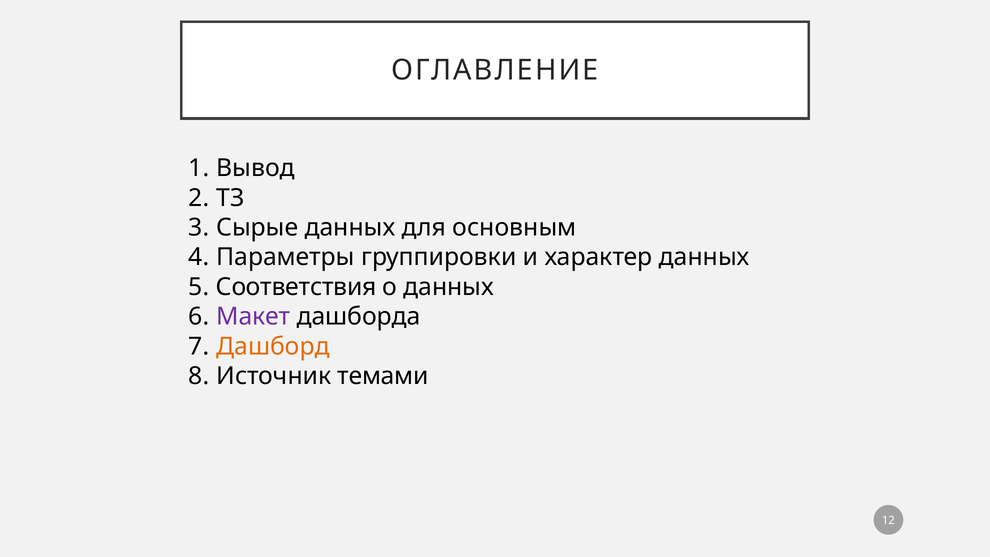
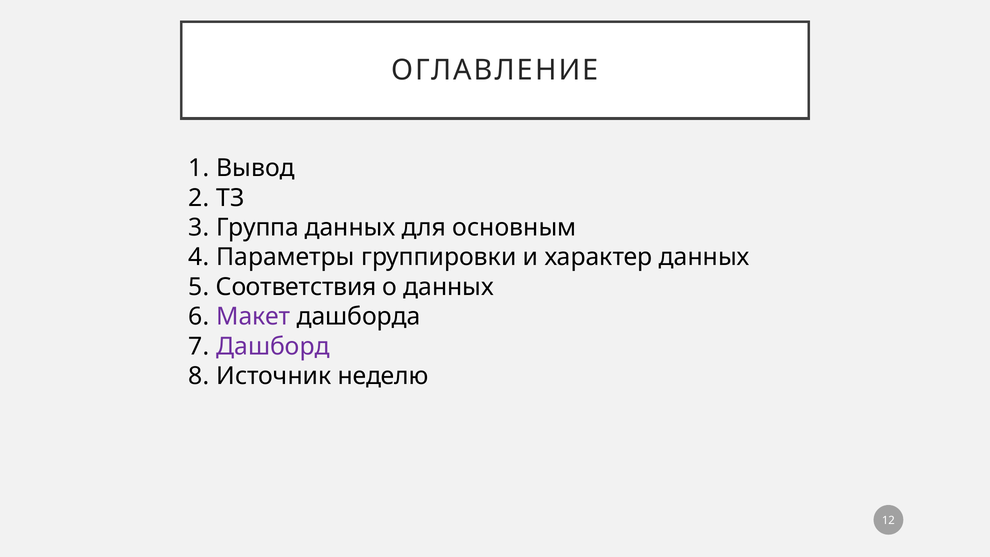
Сырые: Сырые -> Группа (257, 228)
Дашборд colour: orange -> purple (273, 346)
темами: темами -> неделю (383, 376)
